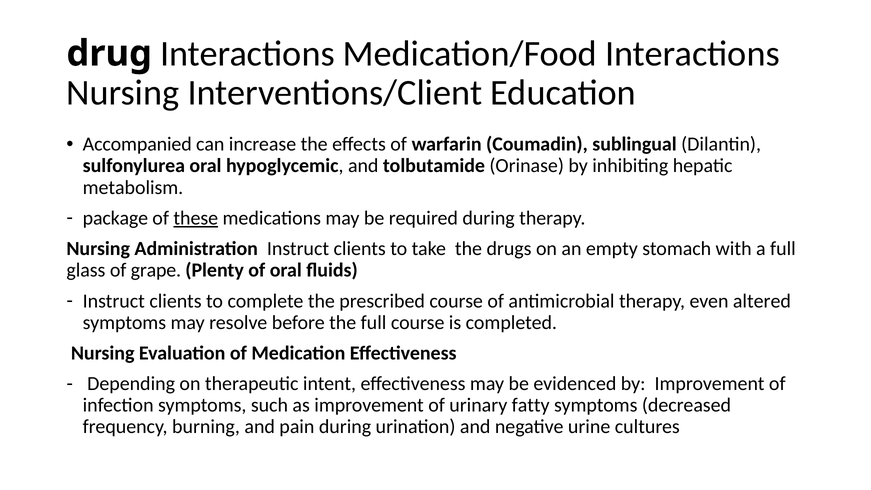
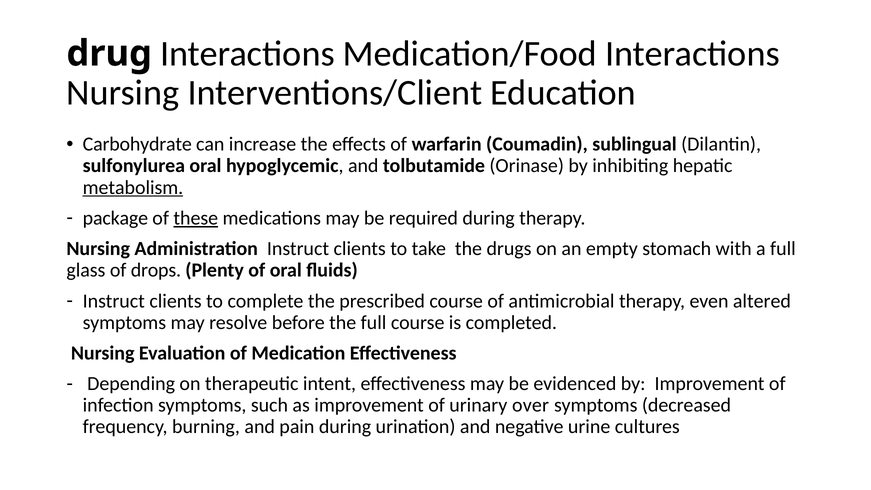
Accompanied: Accompanied -> Carbohydrate (137, 144)
metabolism underline: none -> present (133, 187)
grape: grape -> drops (156, 270)
fatty: fatty -> over (531, 405)
